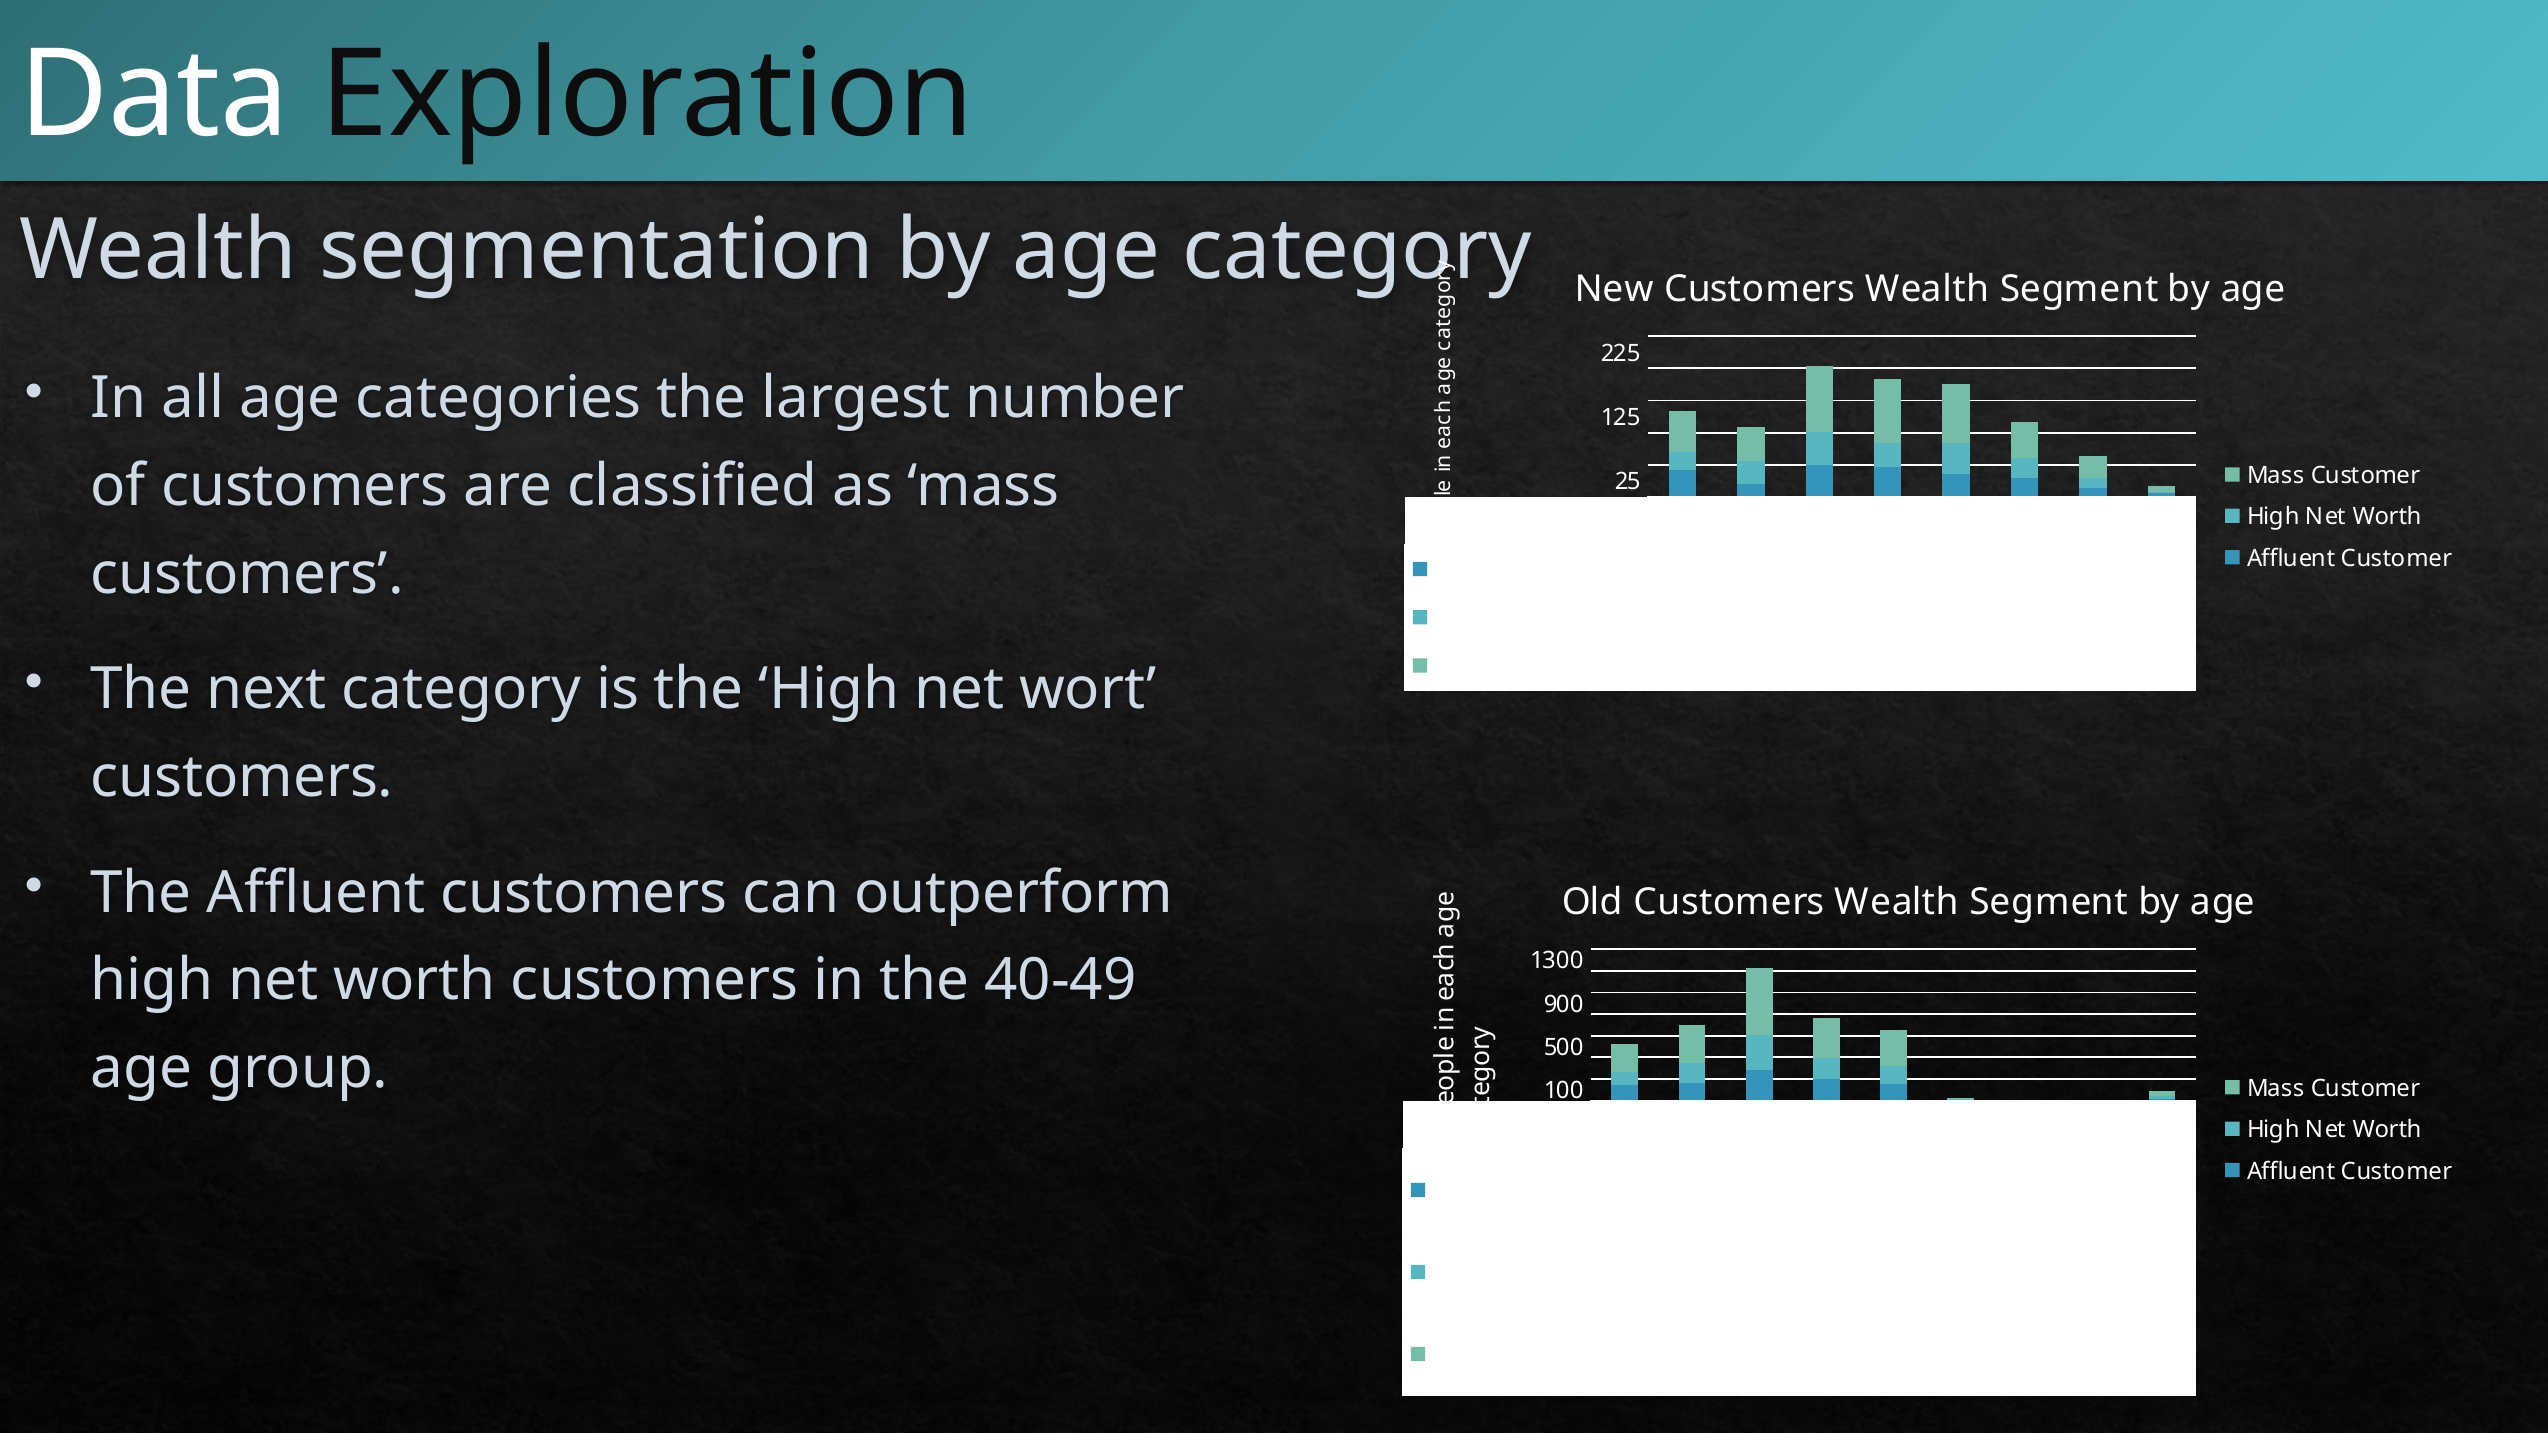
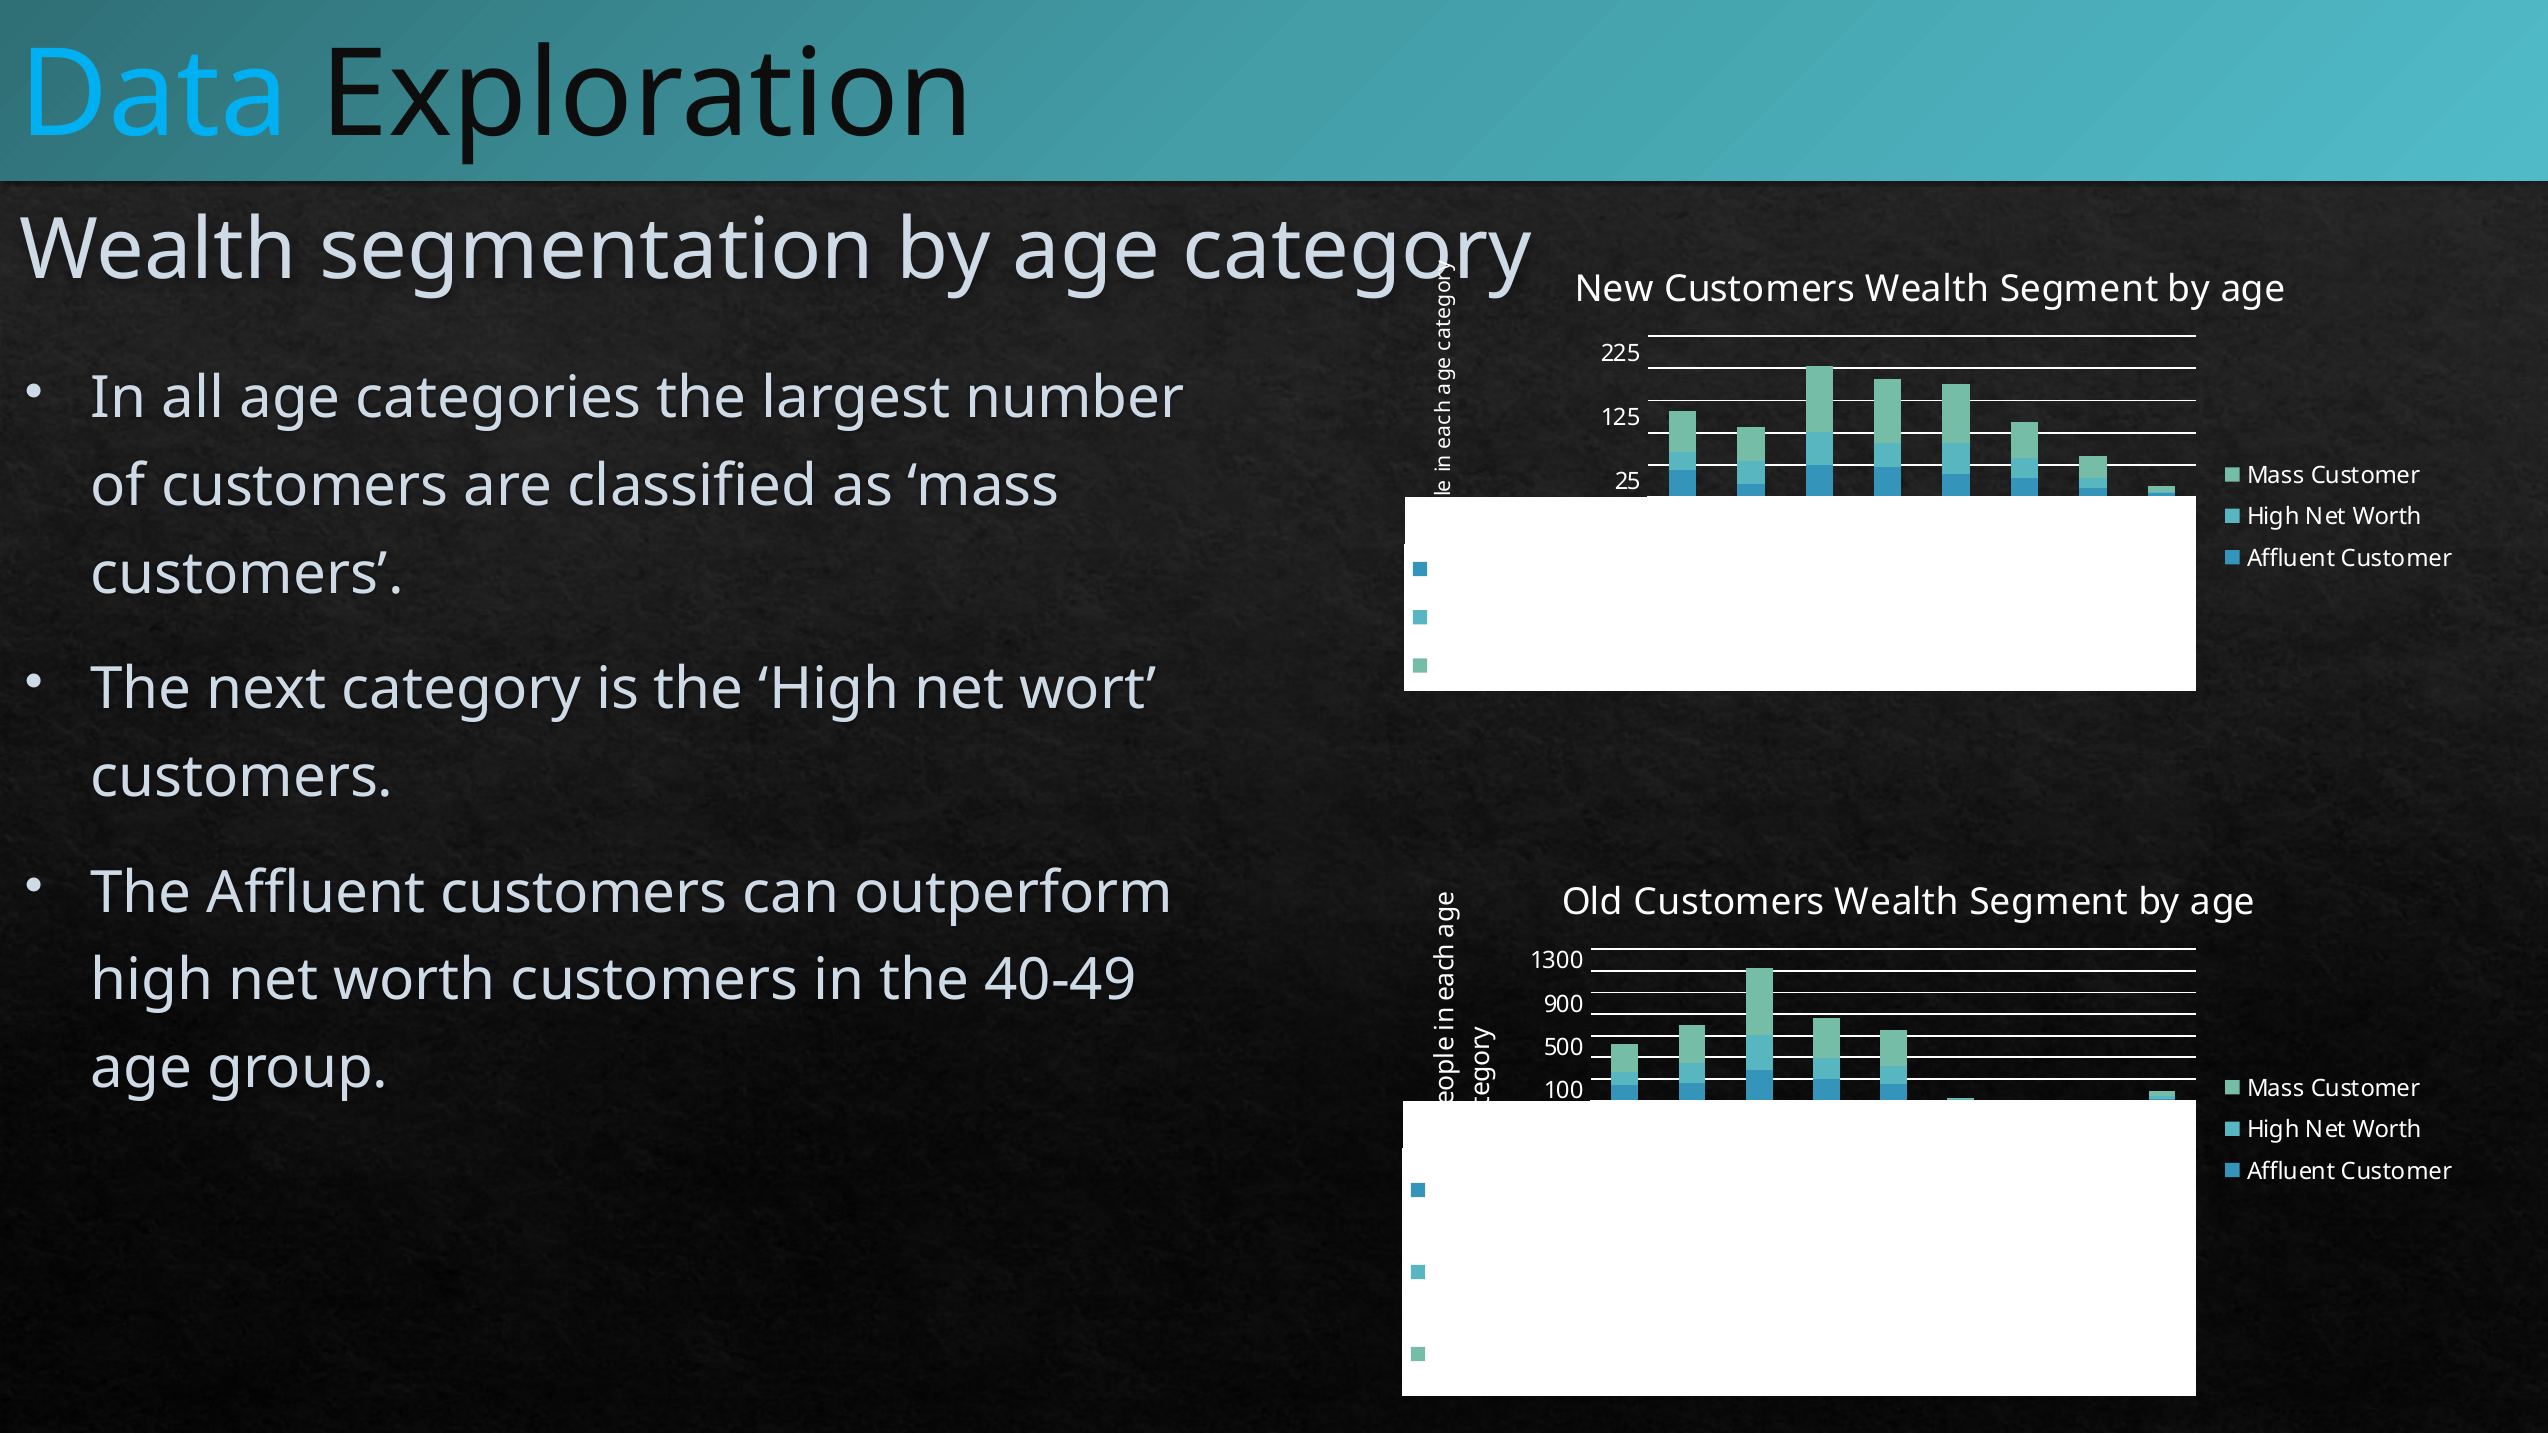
Data colour: white -> light blue (154, 95)
